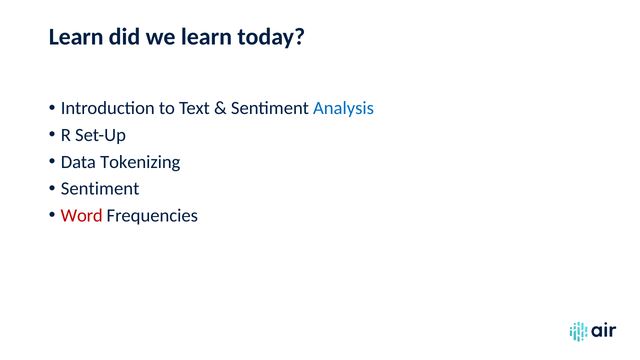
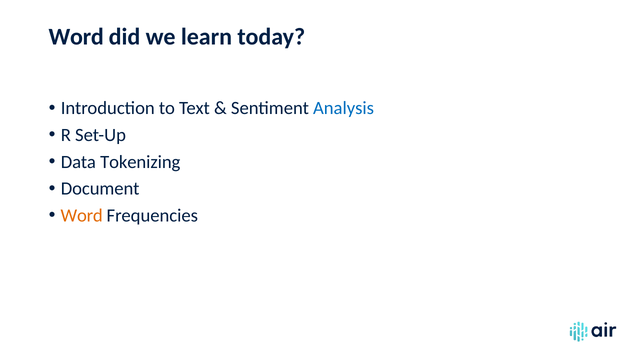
Learn: Learn -> Word (76, 37)
Sentiment: Sentiment -> Document (100, 189)
Word colour: red -> orange (82, 216)
